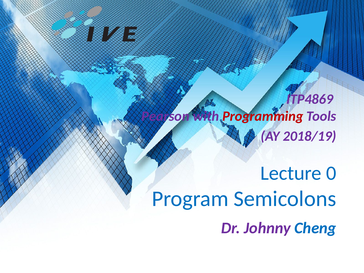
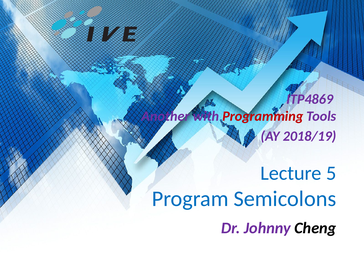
Pearson: Pearson -> Another (165, 116)
0: 0 -> 5 (331, 173)
Cheng colour: blue -> black (315, 228)
